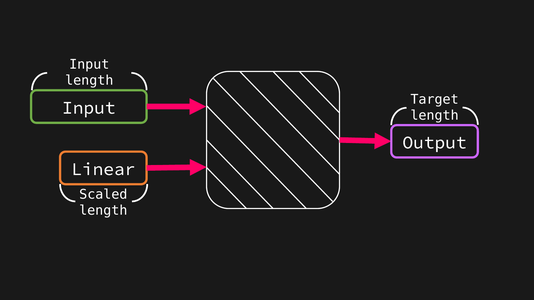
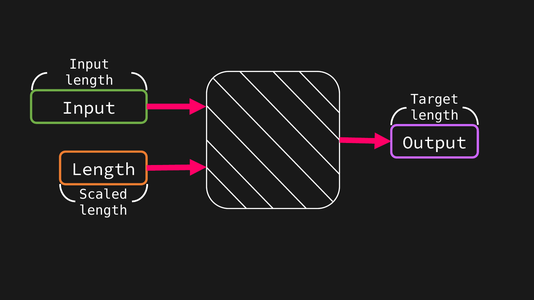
Linear: Linear -> Length (103, 169)
